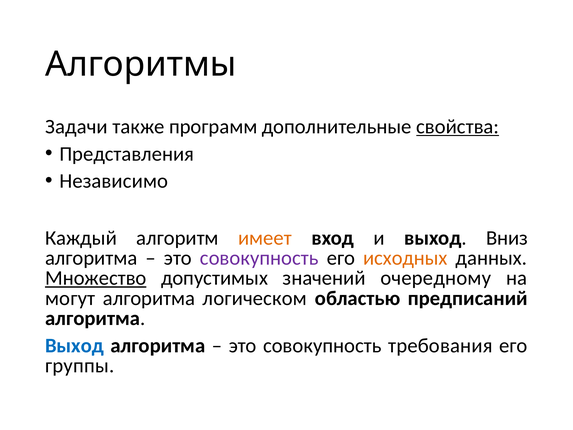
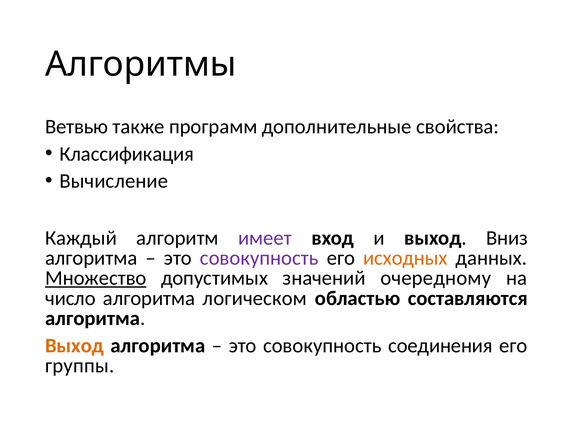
Задачи: Задачи -> Ветвью (77, 127)
свойства underline: present -> none (458, 127)
Представления: Представления -> Классификация (127, 154)
Независимо: Независимо -> Вычисление (114, 181)
имеет colour: orange -> purple (265, 238)
могут: могут -> число (70, 298)
предписаний: предписаний -> составляются (468, 298)
Выход colour: blue -> orange (74, 345)
требования: требования -> соединения (441, 345)
